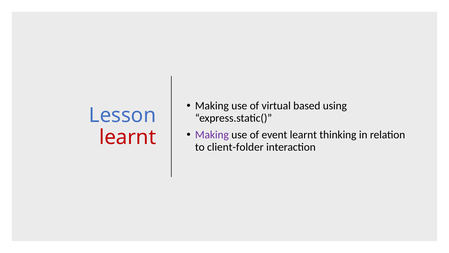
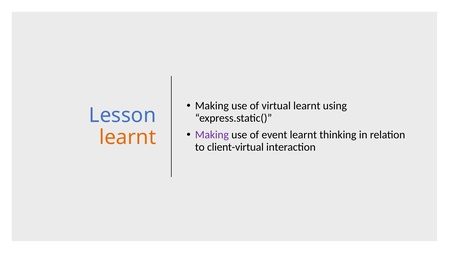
virtual based: based -> learnt (307, 106)
learnt colour: red -> orange (128, 137)
client-folder: client-folder -> client-virtual (235, 147)
